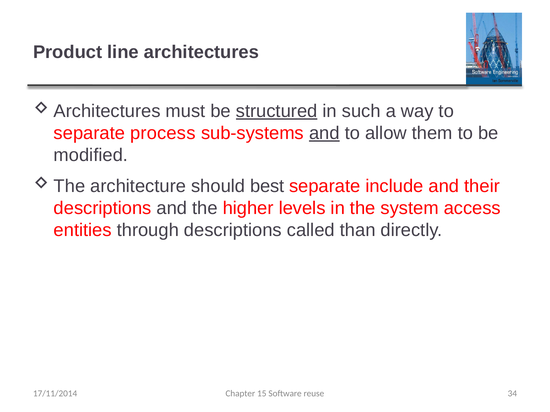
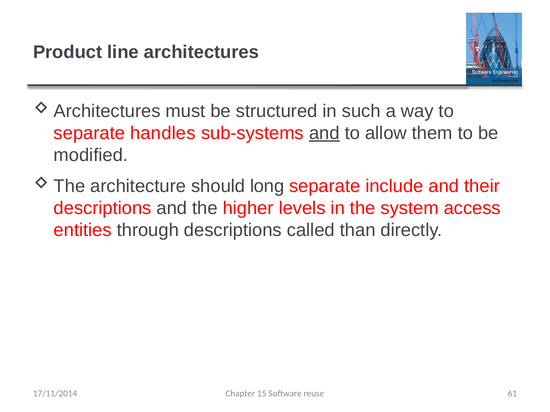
structured underline: present -> none (277, 111)
process: process -> handles (163, 133)
best: best -> long (267, 186)
34: 34 -> 61 (512, 394)
